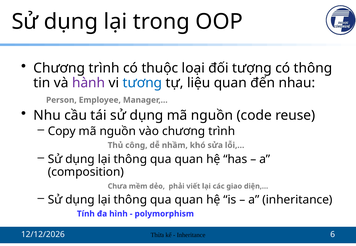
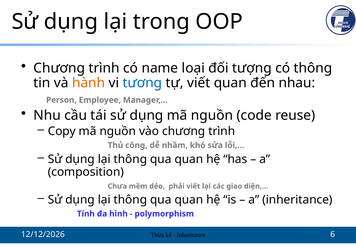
thuộc: thuộc -> name (160, 68)
hành colour: purple -> orange (89, 83)
tự liệu: liệu -> viết (199, 83)
